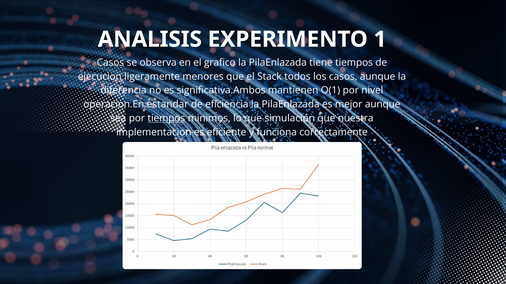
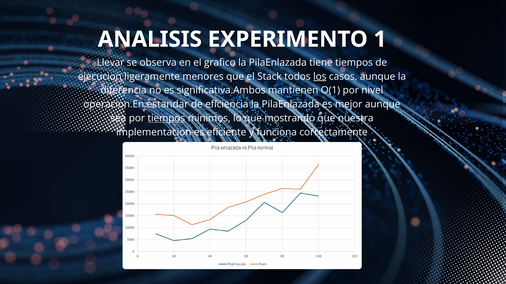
Casos: Casos -> Llevar (111, 63)
los underline: none -> present (320, 77)
simulación: simulación -> mostrando (290, 118)
